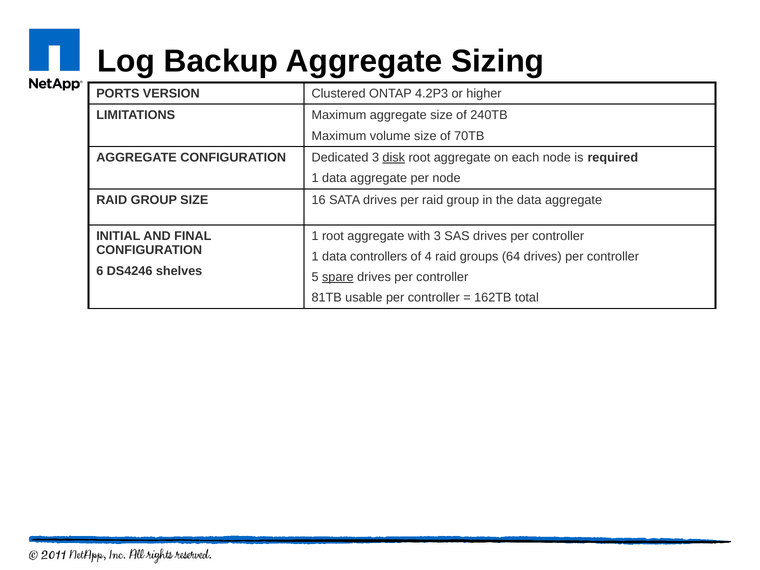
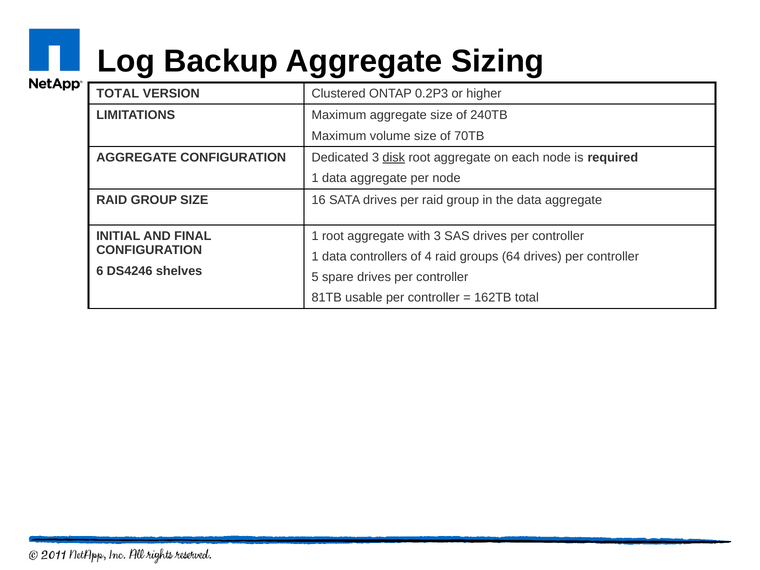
PORTS: PORTS -> TOTAL (118, 93)
4.2P3: 4.2P3 -> 0.2P3 (432, 93)
spare underline: present -> none (338, 277)
